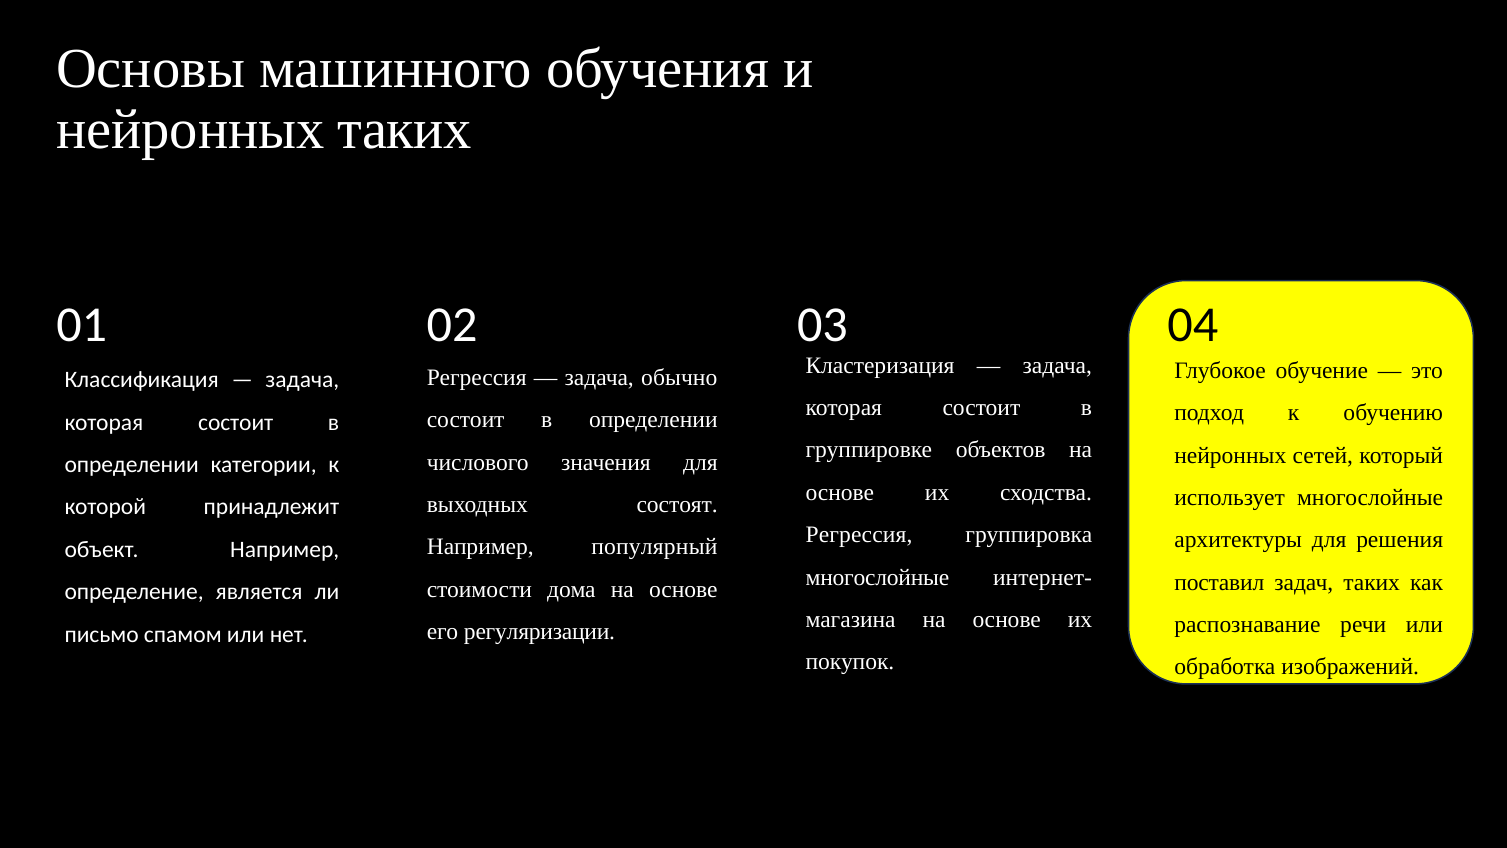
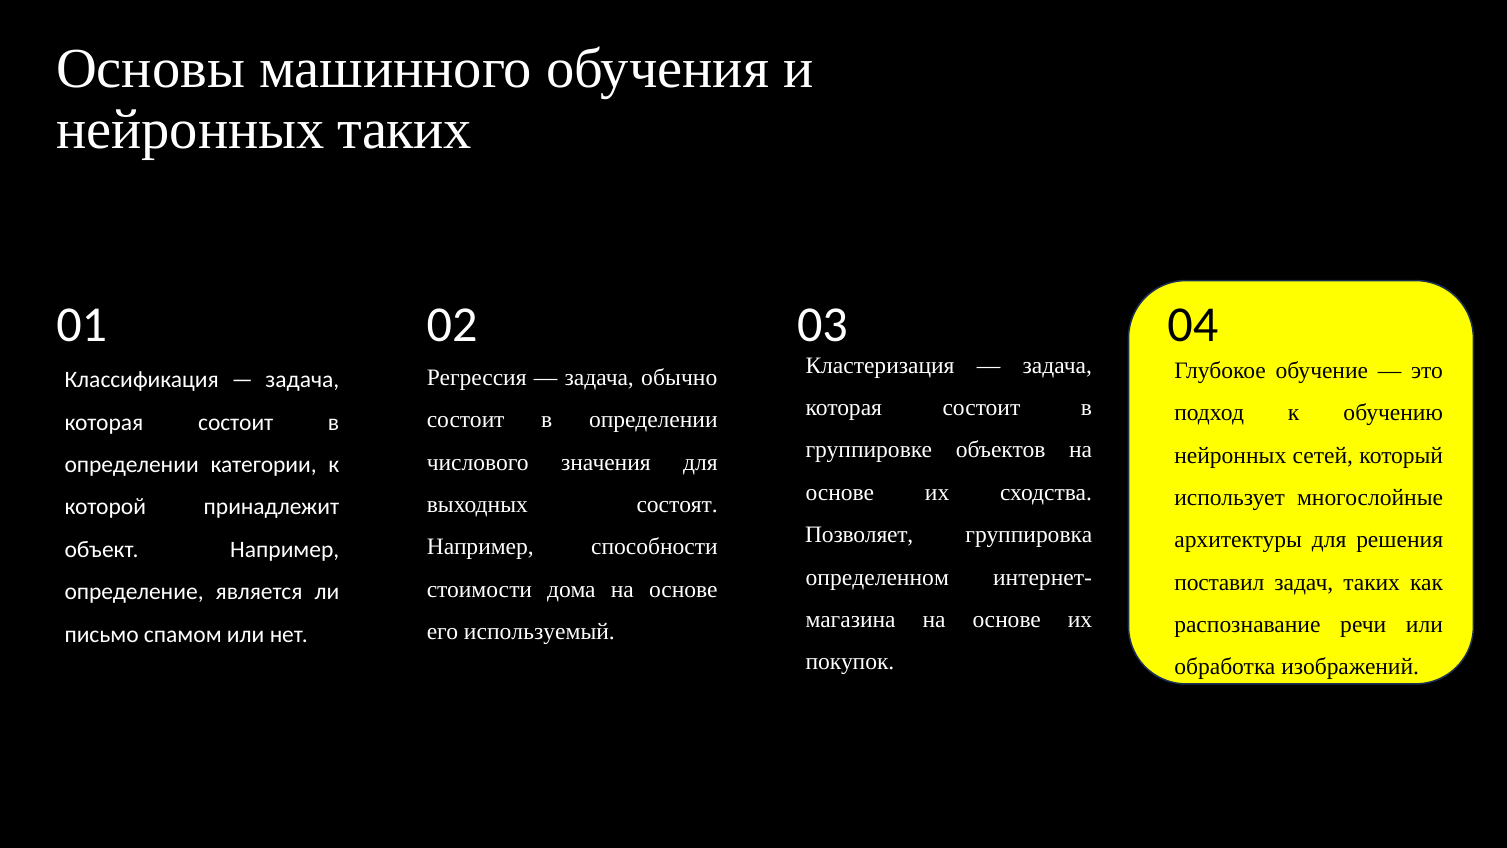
Регрессия: Регрессия -> Позволяет (859, 535)
популярный: популярный -> способности (654, 547)
многослойные: многослойные -> определенном (877, 577)
регуляризации: регуляризации -> используемый (539, 632)
